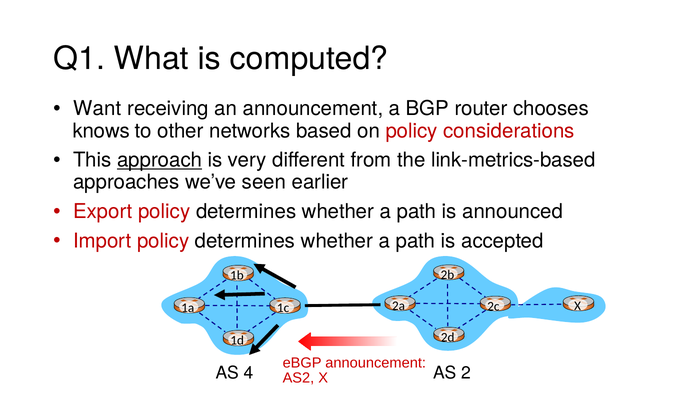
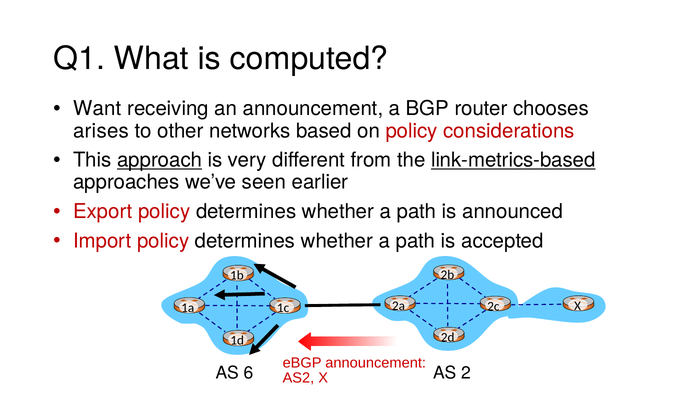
knows: knows -> arises (101, 131)
link-metrics-based underline: none -> present (513, 160)
4: 4 -> 6 (249, 373)
